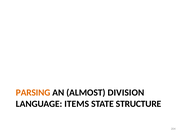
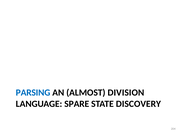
PARSING colour: orange -> blue (33, 93)
ITEMS: ITEMS -> SPARE (77, 104)
STRUCTURE: STRUCTURE -> DISCOVERY (138, 104)
